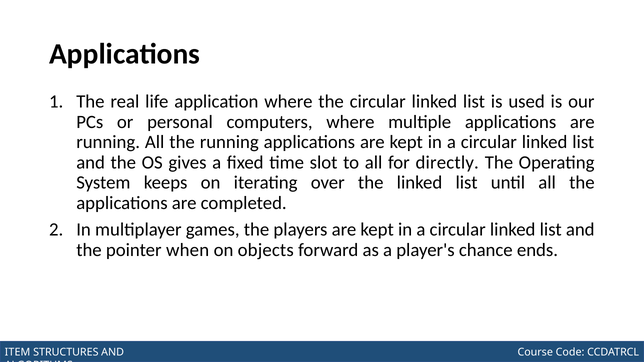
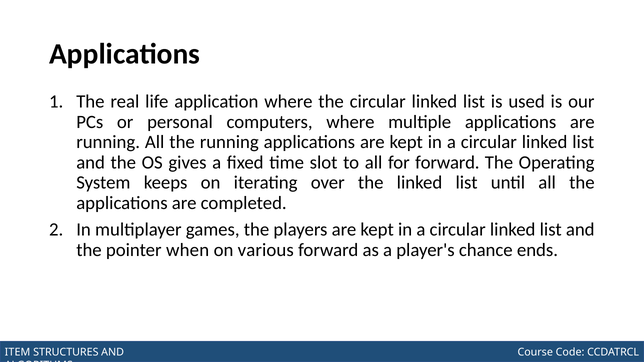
for directly: directly -> forward (447, 162)
objects: objects -> various (266, 250)
